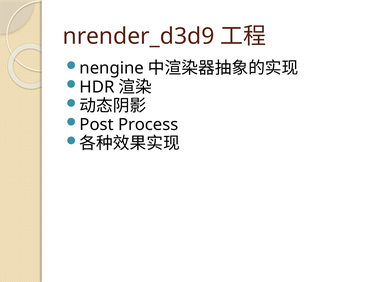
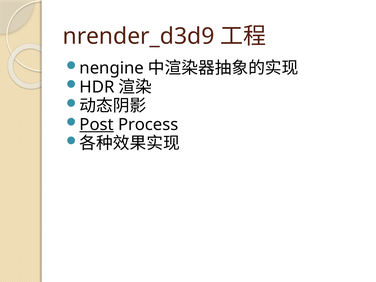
Post underline: none -> present (97, 125)
